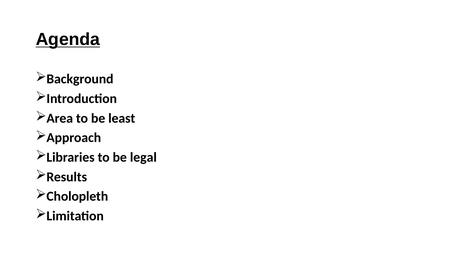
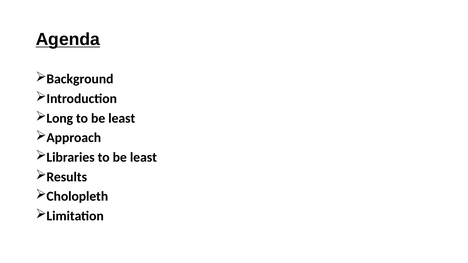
Area: Area -> Long (60, 118)
Libraries to be legal: legal -> least (143, 157)
